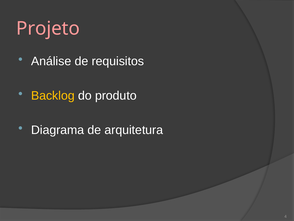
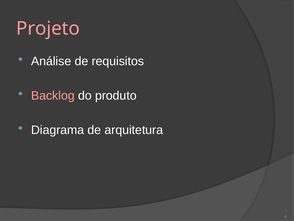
Backlog colour: yellow -> pink (53, 95)
